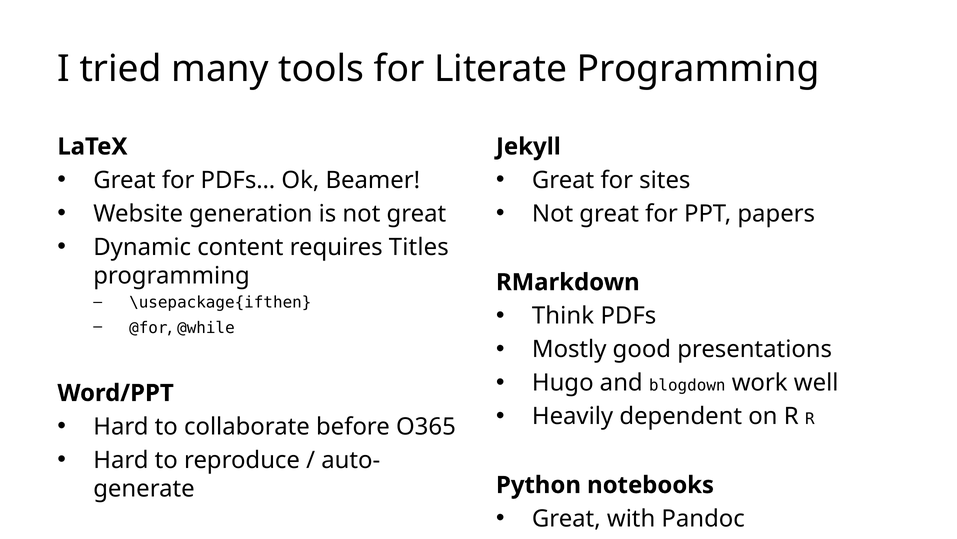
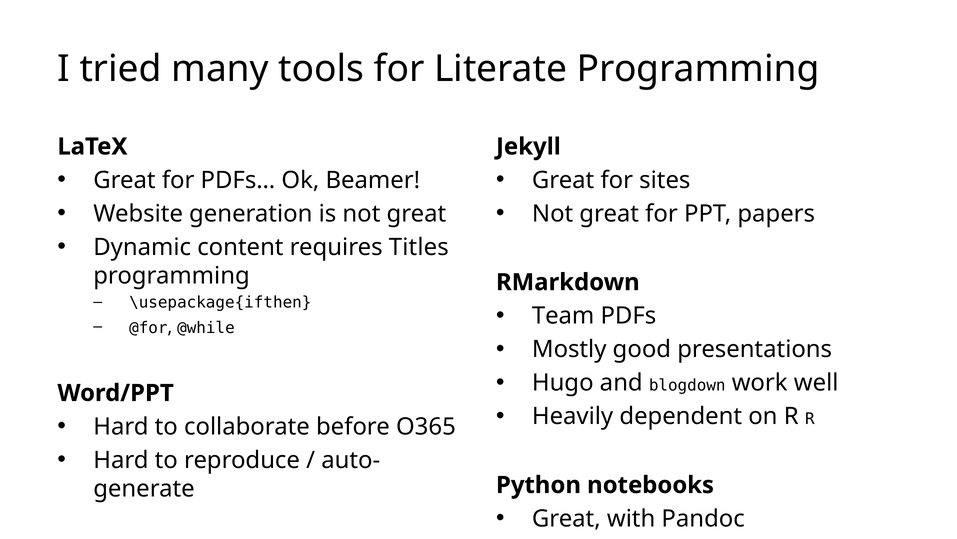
Think: Think -> Team (563, 315)
